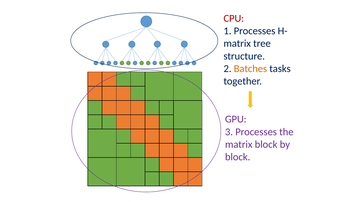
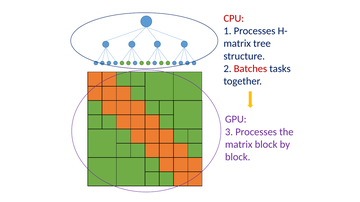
Batches colour: orange -> red (250, 69)
